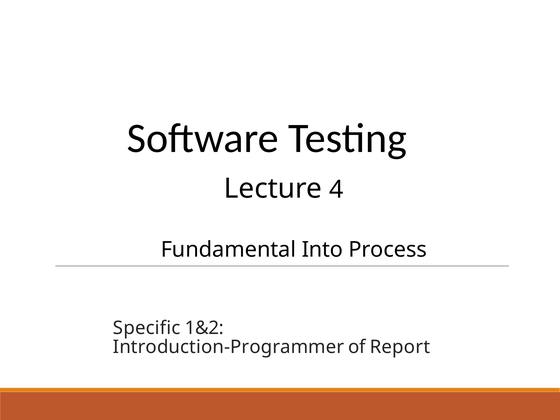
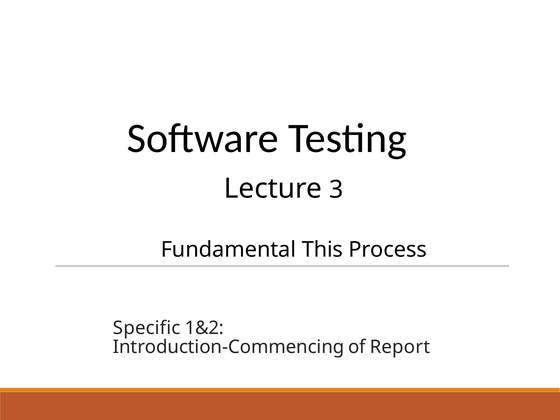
4: 4 -> 3 (336, 190)
Into: Into -> This (322, 250)
Introduction-Programmer: Introduction-Programmer -> Introduction-Commencing (229, 347)
